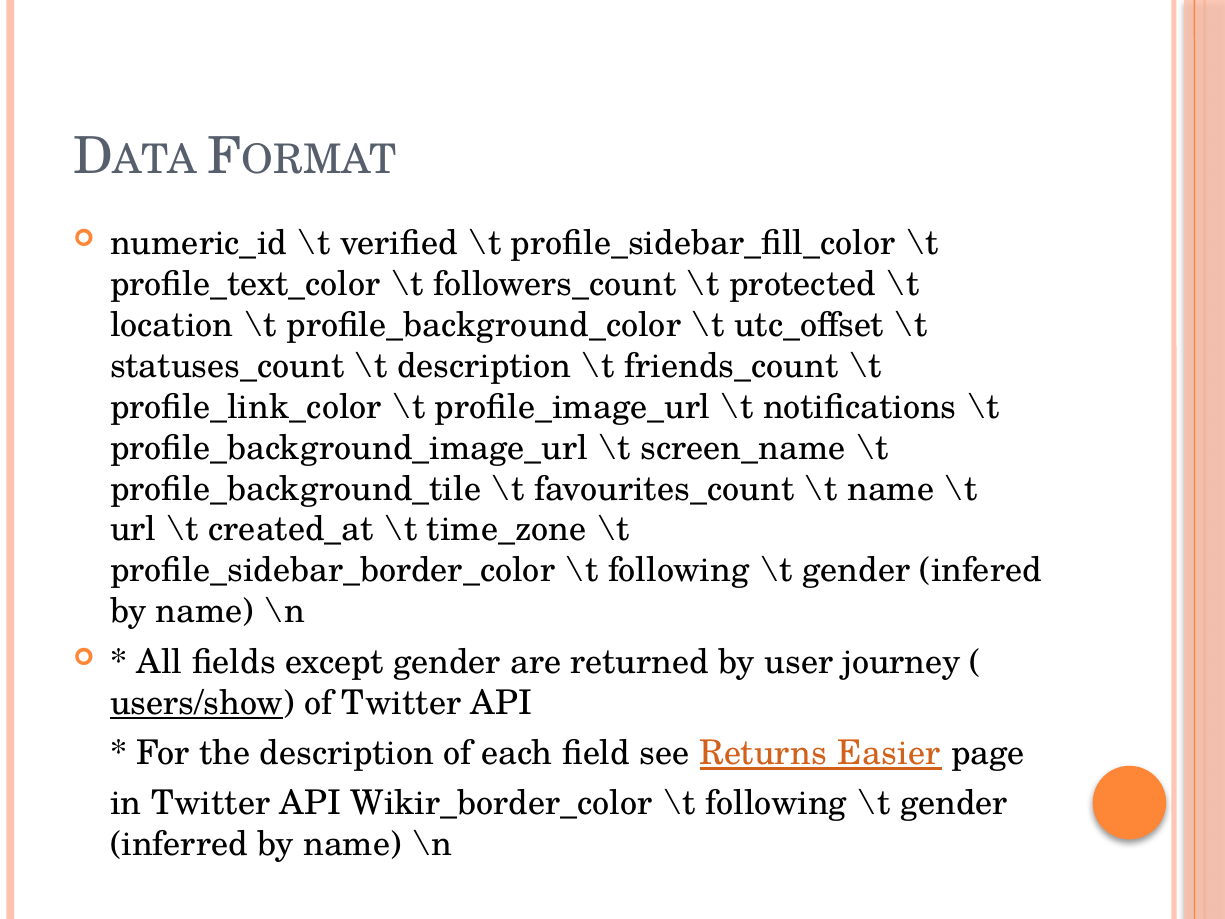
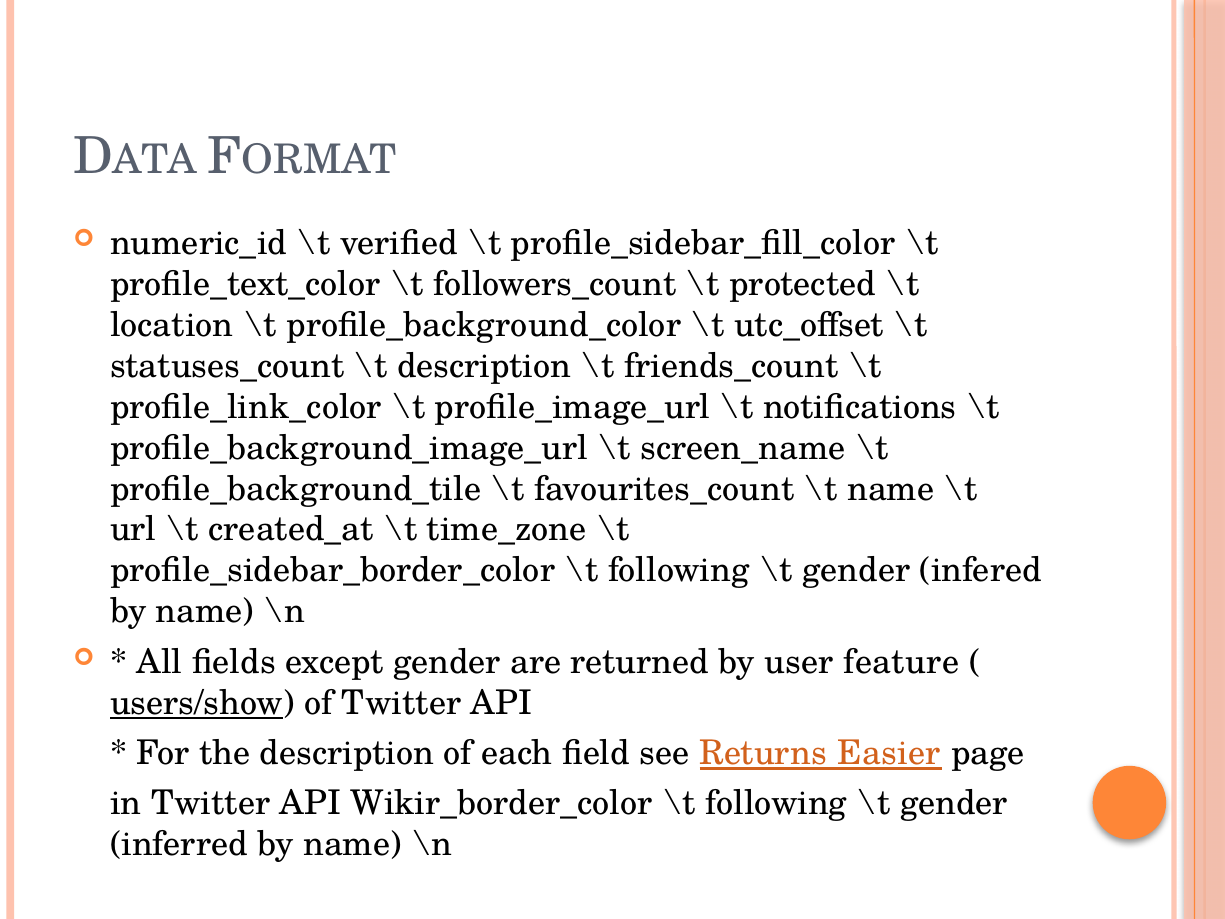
journey: journey -> feature (901, 662)
